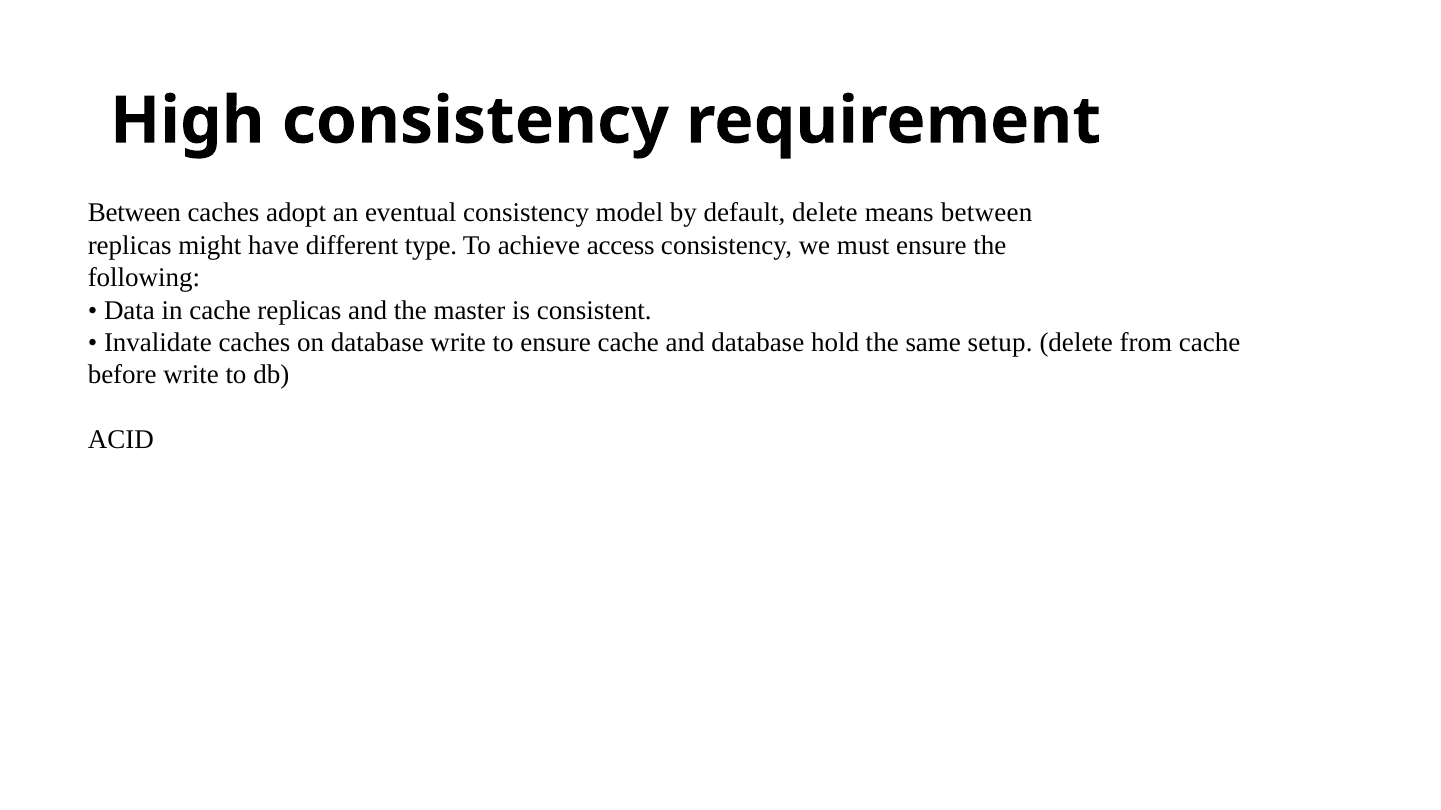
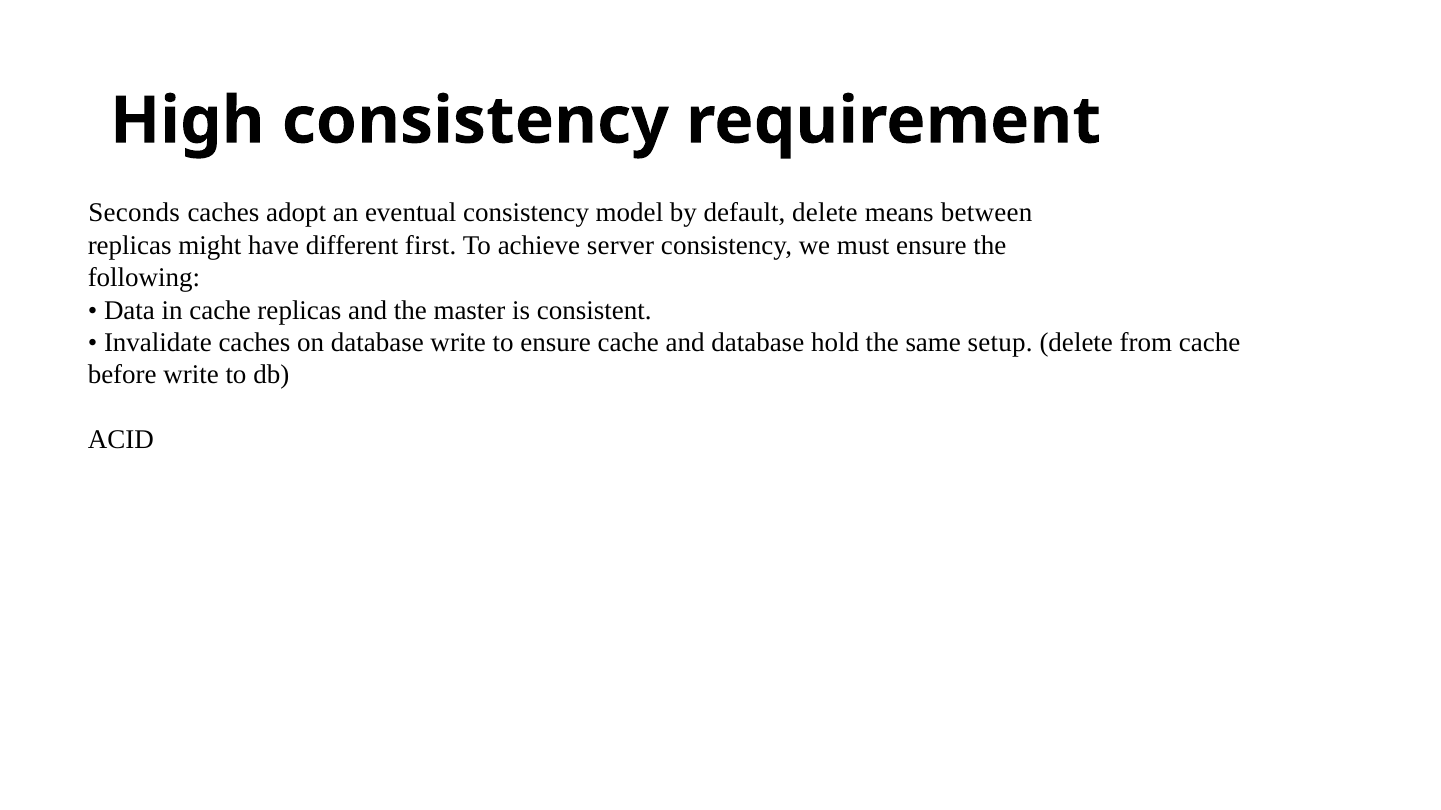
Between: Between -> Seconds (134, 213)
type: type -> first (431, 246)
access: access -> server (620, 246)
